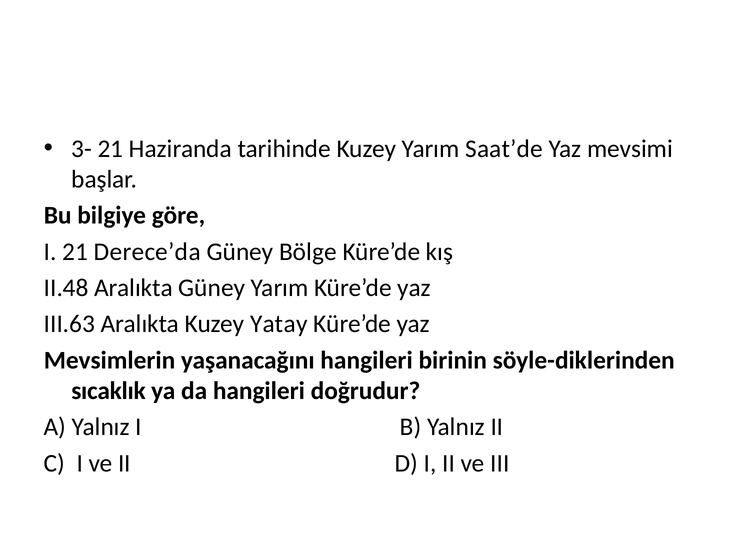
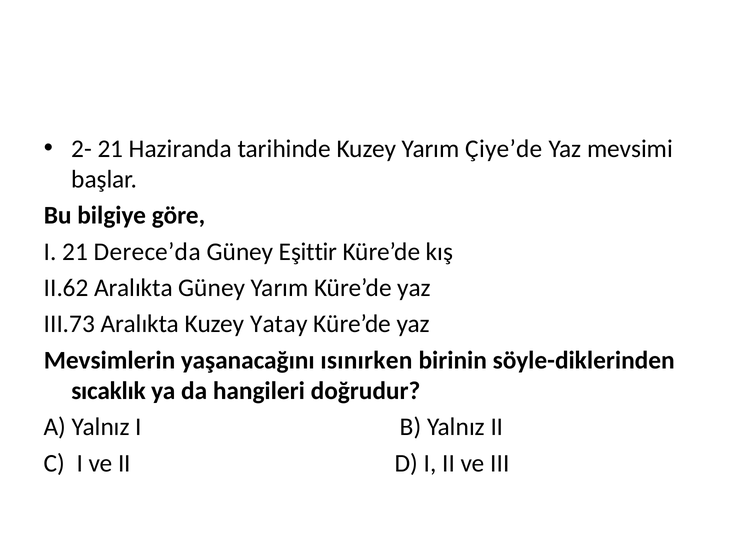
3-: 3- -> 2- (82, 149)
Saat’de: Saat’de -> Çiye’de (504, 149)
Bölge: Bölge -> Eşittir (308, 251)
II.48: II.48 -> II.62 (66, 287)
III.63: III.63 -> III.73 (69, 324)
yaşanacağını hangileri: hangileri -> ısınırken (366, 360)
